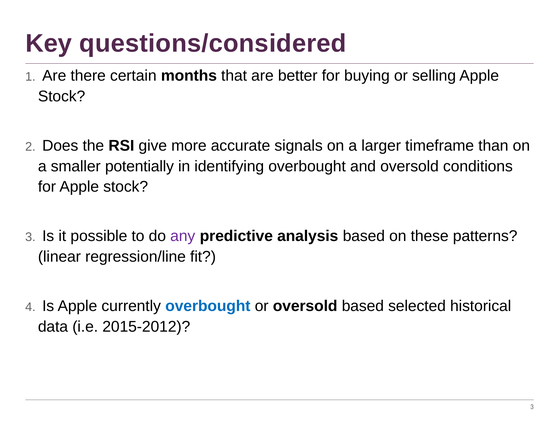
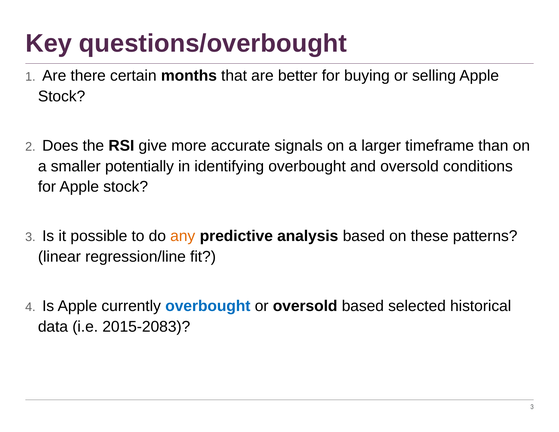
questions/considered: questions/considered -> questions/overbought (213, 43)
any colour: purple -> orange (183, 236)
2015-2012: 2015-2012 -> 2015-2083 (146, 327)
